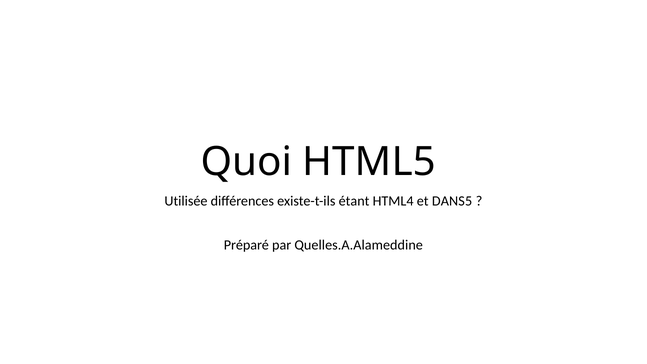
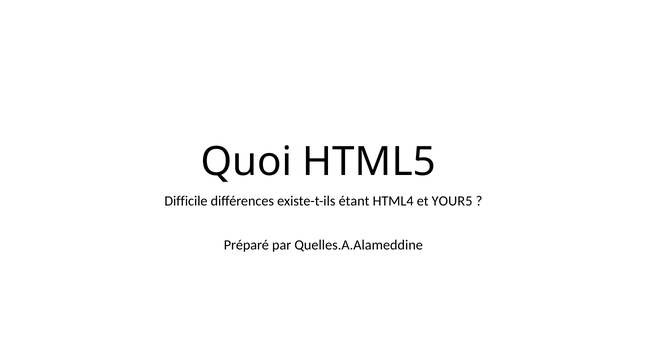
Utilisée: Utilisée -> Difficile (186, 201)
DANS5: DANS5 -> YOUR5 (452, 201)
